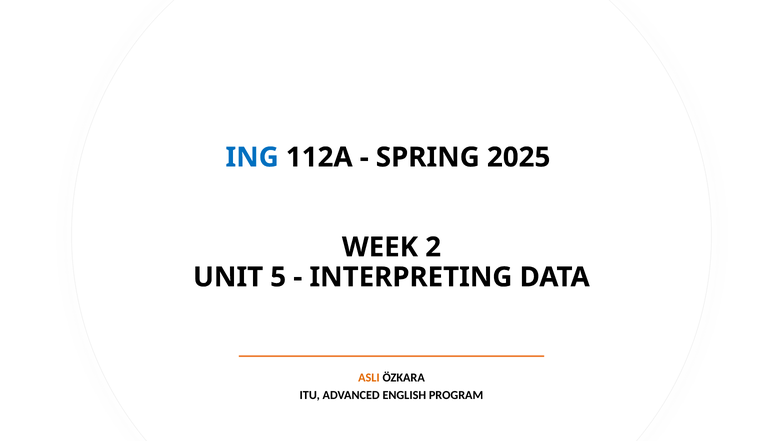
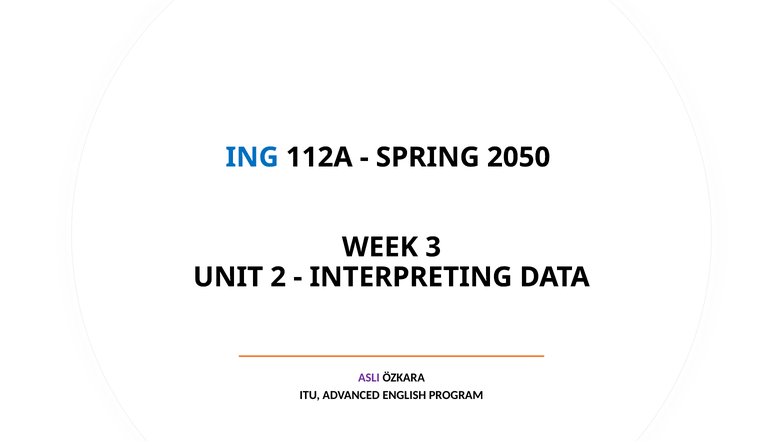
2025: 2025 -> 2050 (519, 157)
2: 2 -> 3 (433, 247)
5: 5 -> 2 (278, 277)
ASLI colour: orange -> purple (369, 377)
